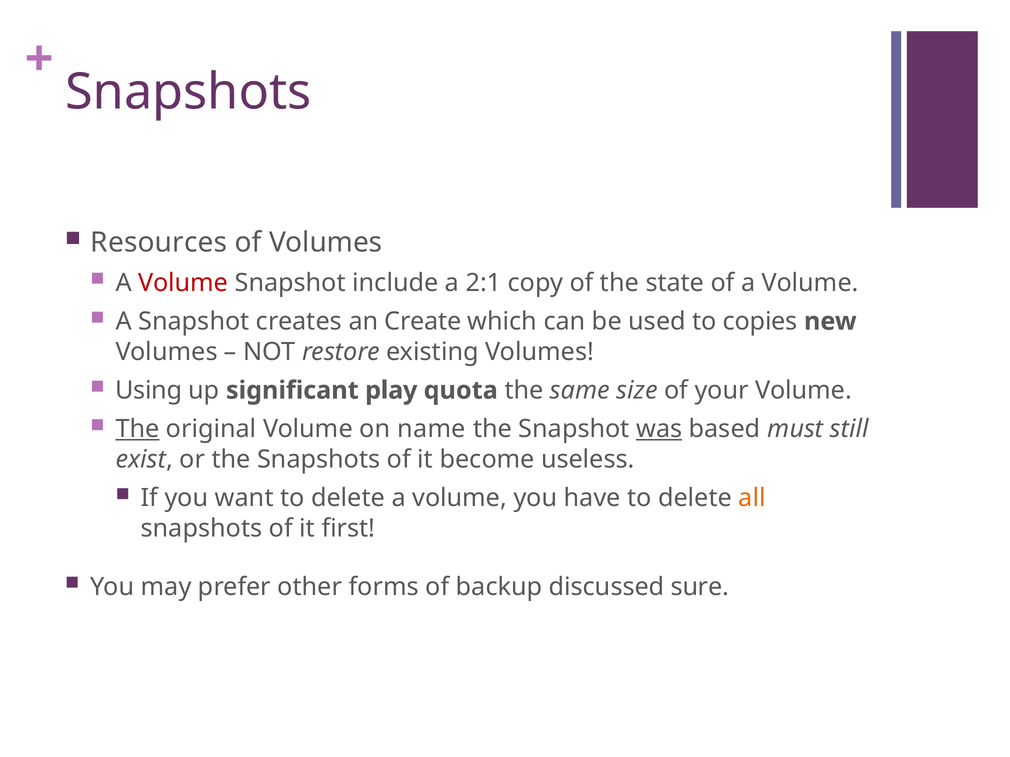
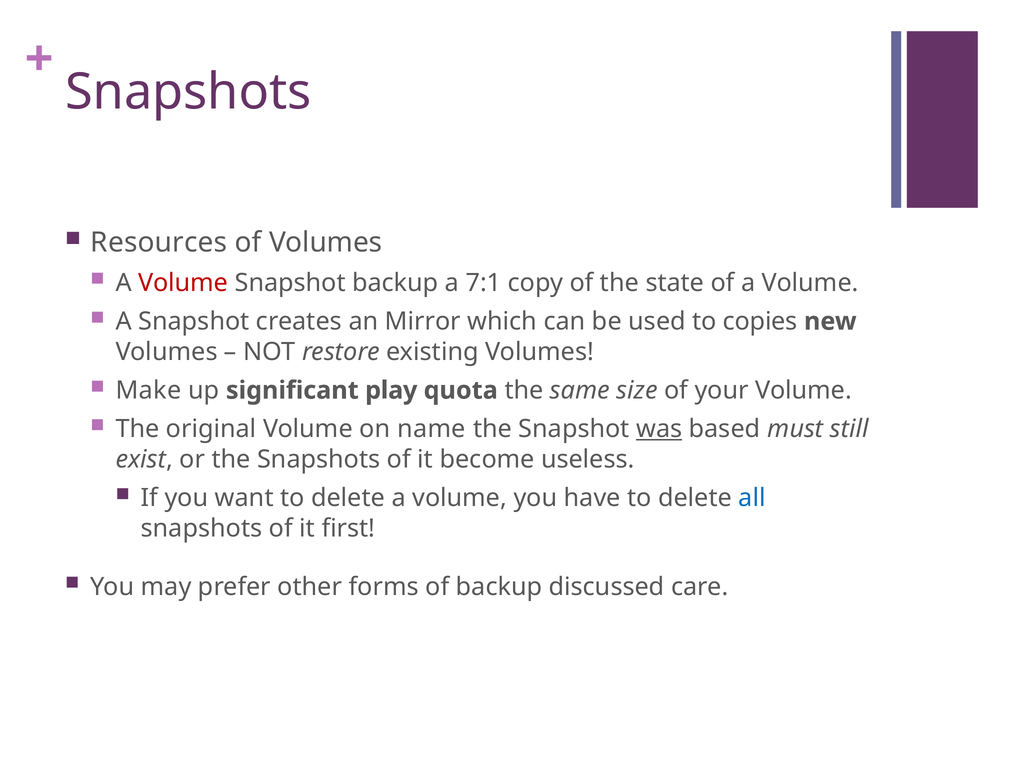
Snapshot include: include -> backup (395, 283)
2:1: 2:1 -> 7:1 (483, 283)
Create: Create -> Mirror (423, 322)
Using: Using -> Make (149, 391)
The underline: present -> none (138, 429)
all colour: orange -> blue (752, 498)
sure: sure -> care (700, 587)
